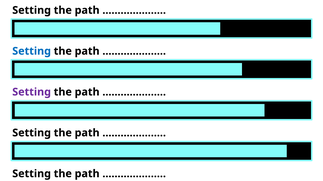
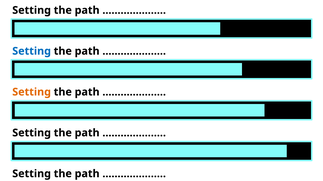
Setting colour: purple -> orange (32, 92)
